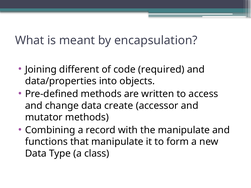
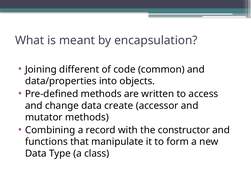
required: required -> common (161, 70)
the manipulate: manipulate -> constructor (184, 130)
